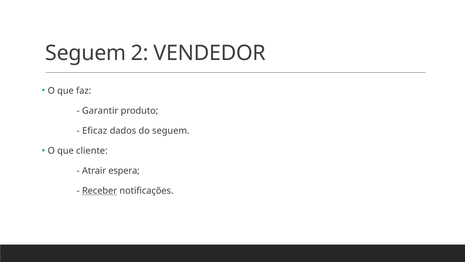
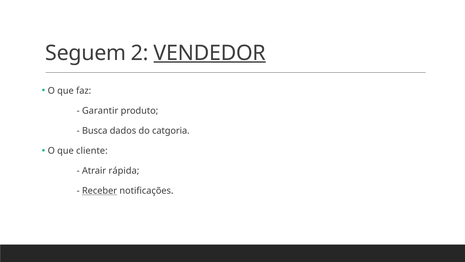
VENDEDOR underline: none -> present (210, 53)
Eficaz: Eficaz -> Busca (95, 131)
do seguem: seguem -> catgoria (171, 131)
espera: espera -> rápida (124, 171)
